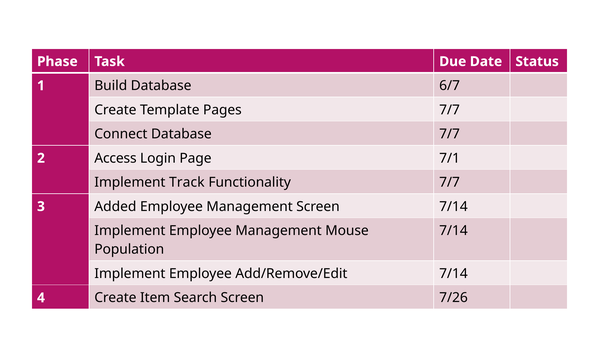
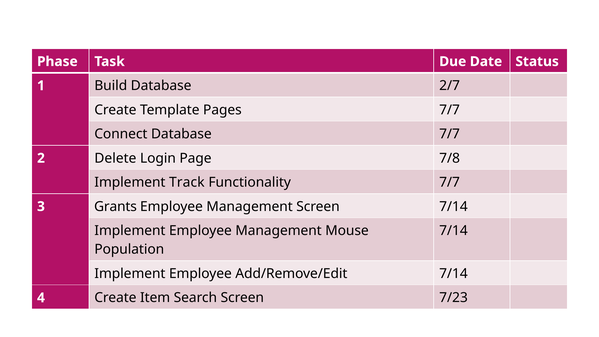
6/7: 6/7 -> 2/7 (450, 86)
Access: Access -> Delete (115, 158)
7/1: 7/1 -> 7/8 (450, 158)
Added: Added -> Grants (115, 206)
7/26: 7/26 -> 7/23 (453, 298)
